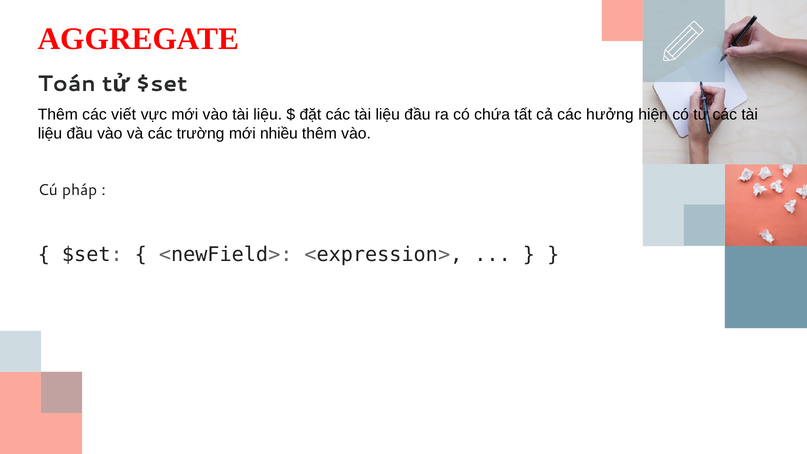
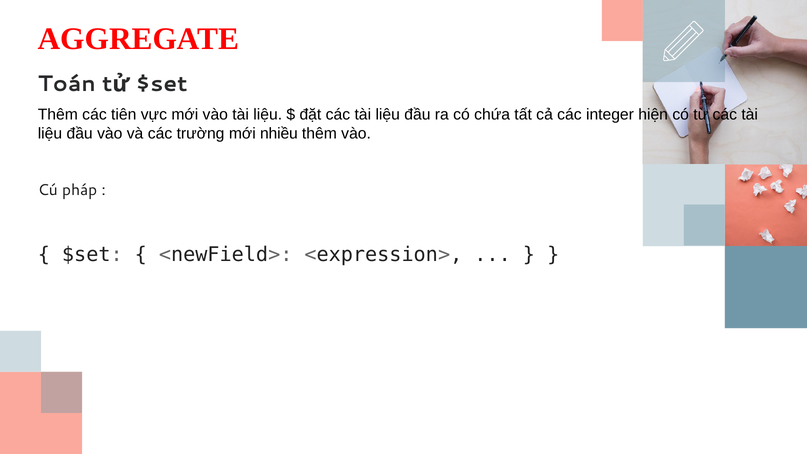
viết: viết -> tiên (124, 114)
hưởng: hưởng -> integer (610, 114)
